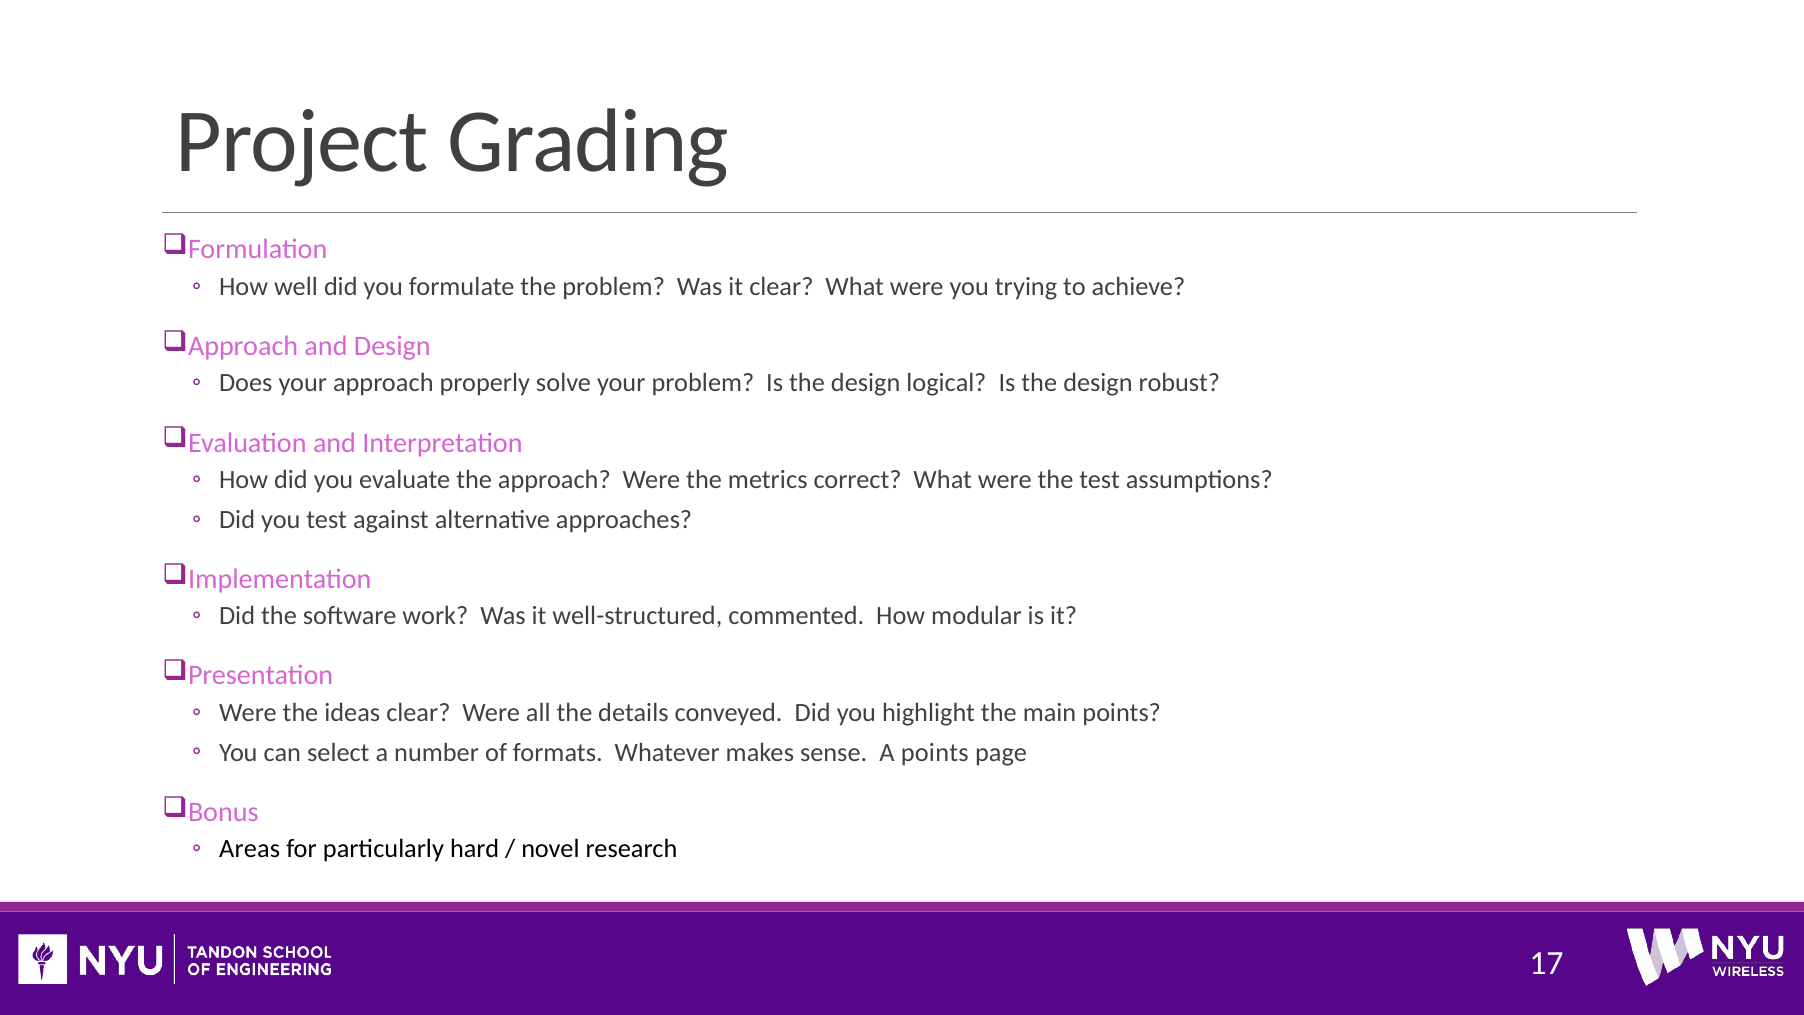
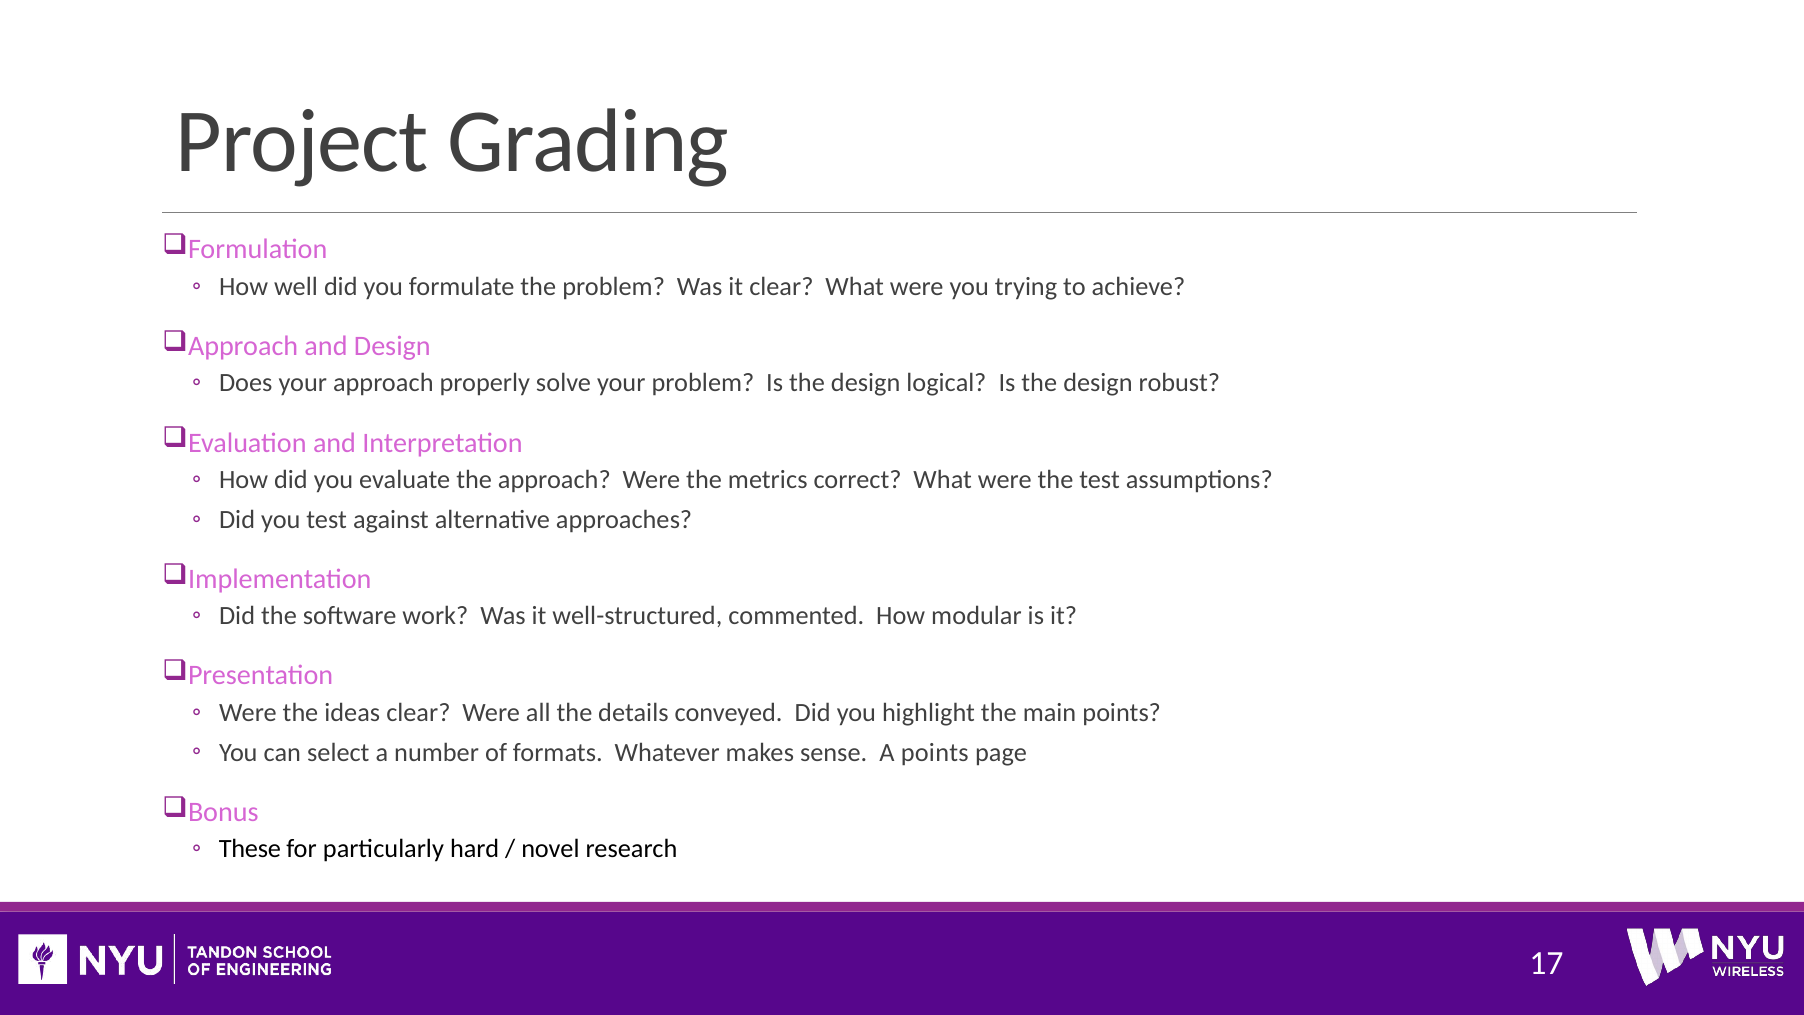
Areas: Areas -> These (250, 849)
